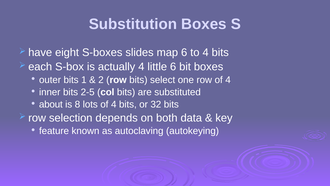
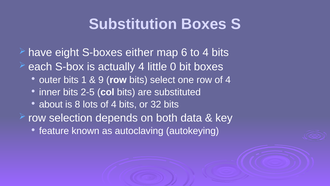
slides: slides -> either (139, 52)
little 6: 6 -> 0 (173, 67)
2: 2 -> 9 (101, 80)
